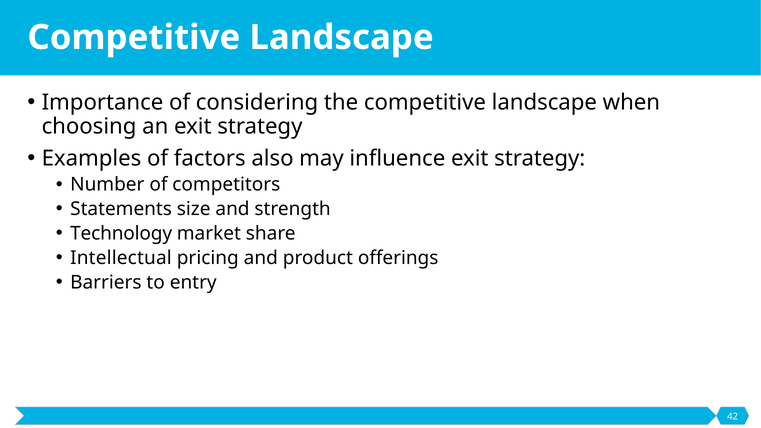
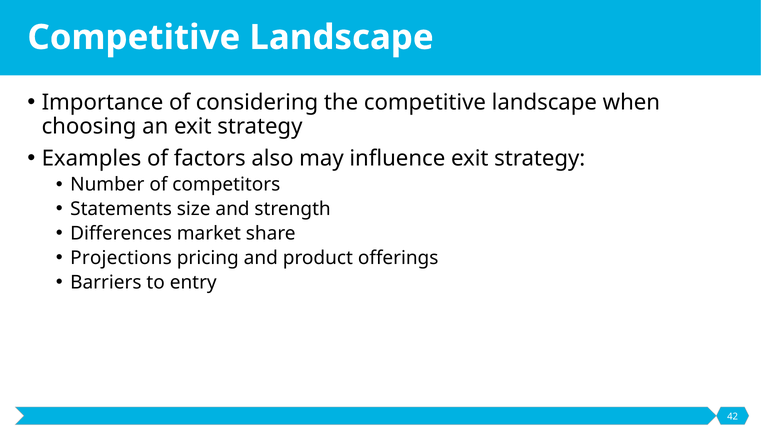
Technology: Technology -> Differences (121, 233)
Intellectual: Intellectual -> Projections (121, 258)
